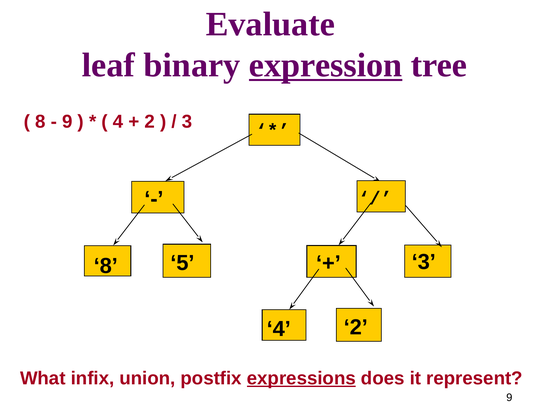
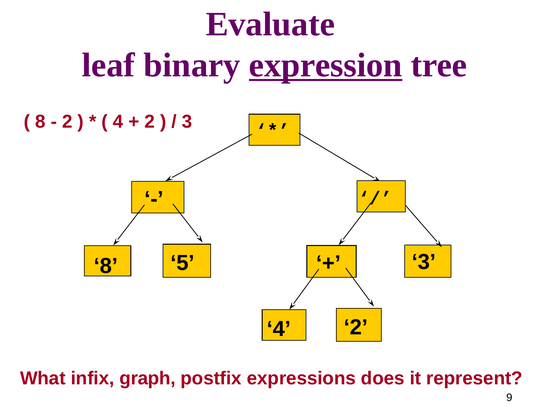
9: 9 -> 2 (67, 122)
union: union -> graph (148, 378)
expressions underline: present -> none (301, 378)
